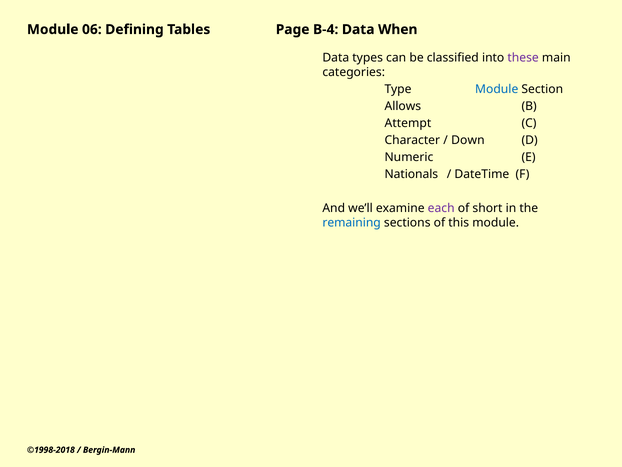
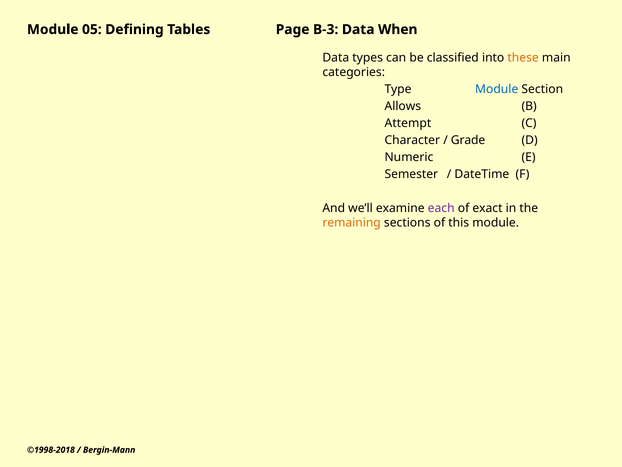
06: 06 -> 05 (92, 29)
B-4: B-4 -> B-3 (326, 29)
these colour: purple -> orange (523, 58)
Down: Down -> Grade (468, 140)
Nationals: Nationals -> Semester (411, 174)
short: short -> exact (487, 208)
remaining colour: blue -> orange (352, 222)
